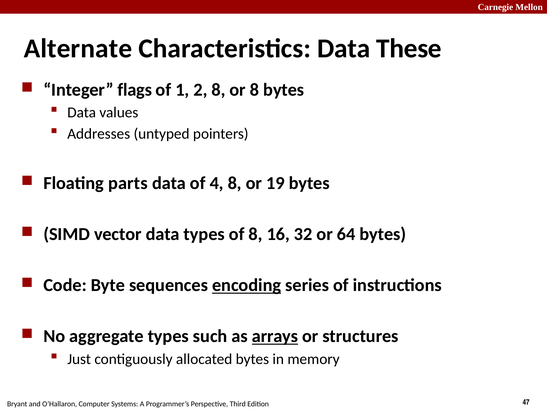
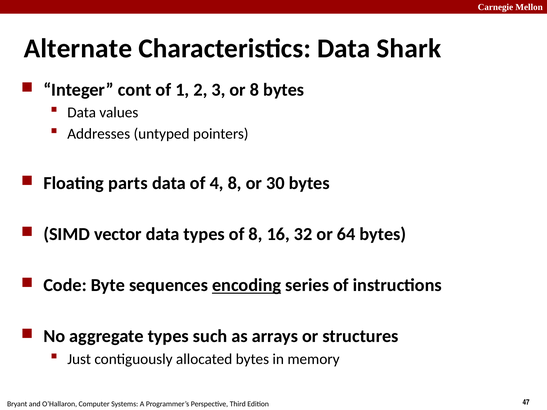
These: These -> Shark (409, 49)
flags: flags -> cont (135, 90)
2 8: 8 -> 3 (218, 90)
19: 19 -> 30 (275, 183)
arrays underline: present -> none (275, 337)
